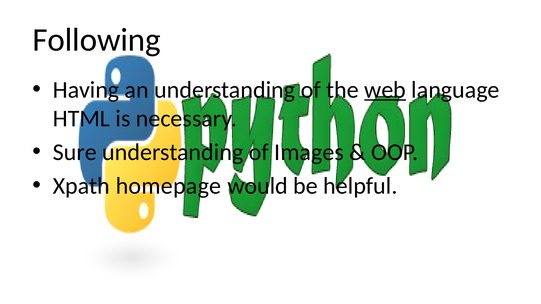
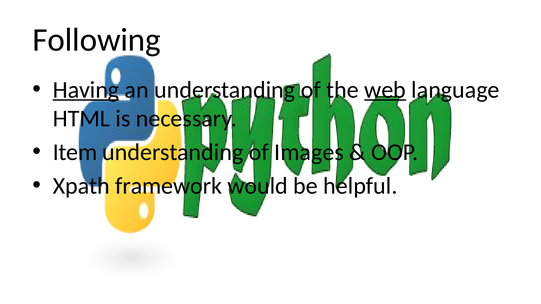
Having underline: none -> present (86, 90)
Sure: Sure -> Item (75, 152)
homepage: homepage -> framework (169, 186)
